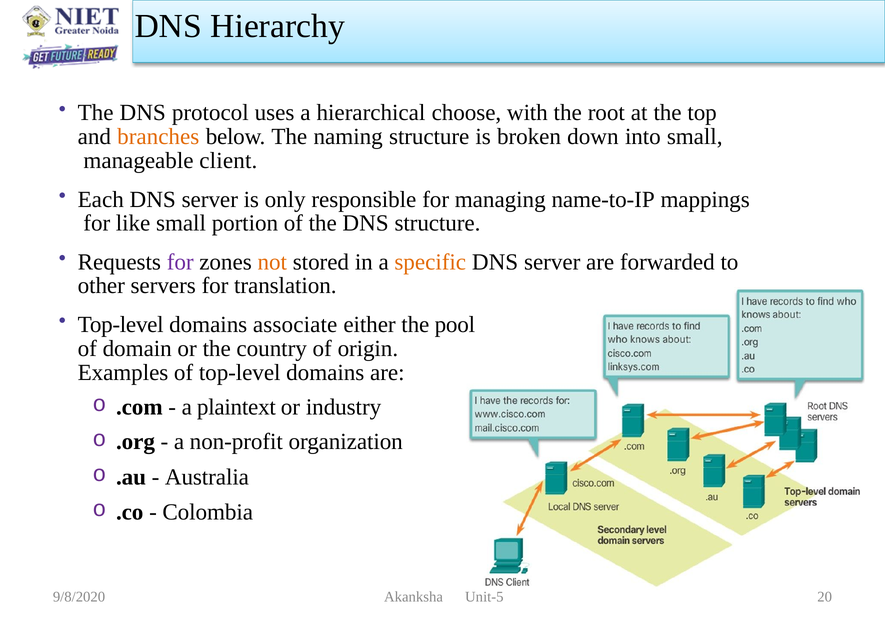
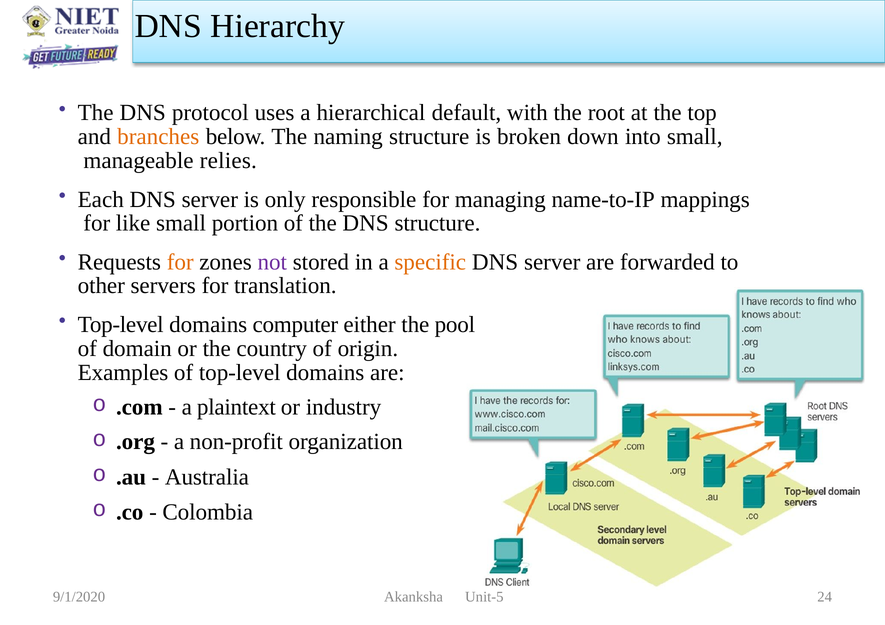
choose: choose -> default (466, 113)
client: client -> relies (228, 161)
for colour: purple -> orange (180, 262)
not colour: orange -> purple (272, 262)
associate: associate -> computer (295, 325)
9/8/2020: 9/8/2020 -> 9/1/2020 (79, 597)
20: 20 -> 24 (825, 597)
